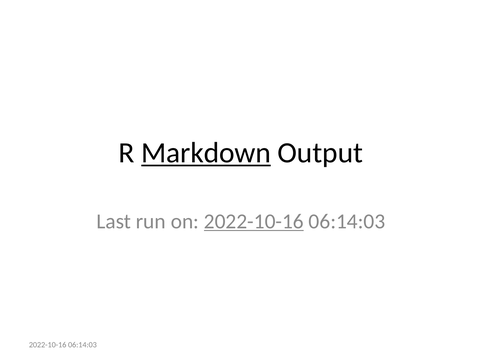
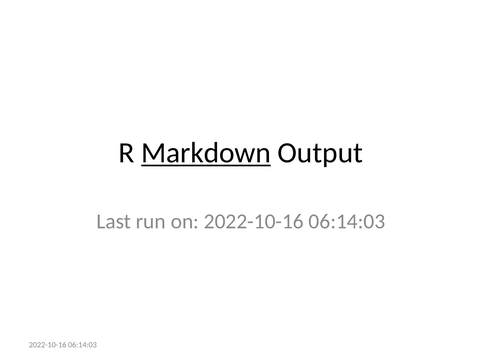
2022-10-16 underline: present -> none (254, 222)
